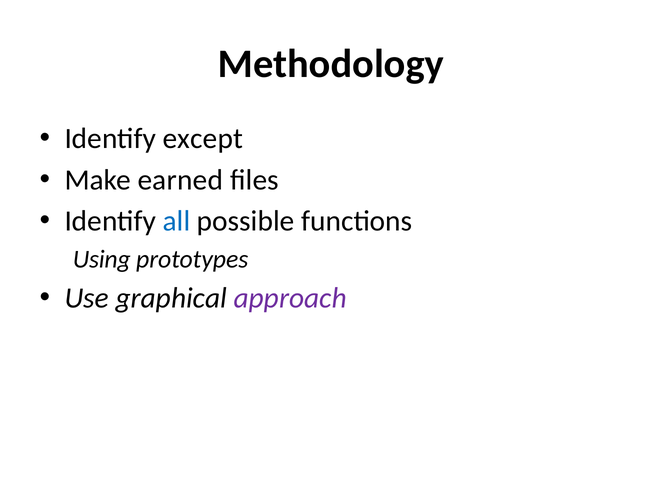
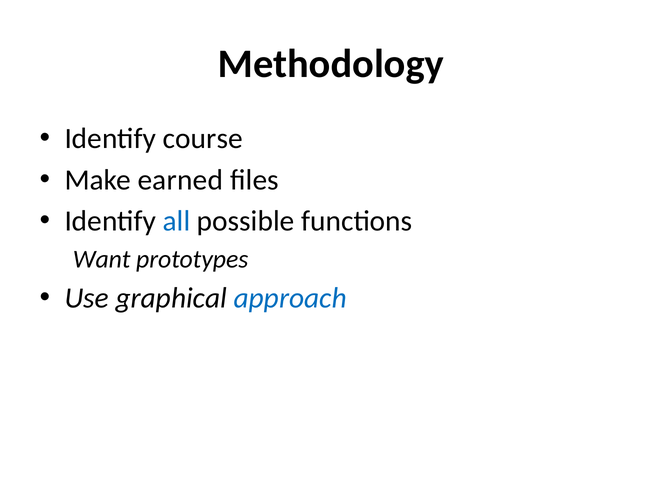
except: except -> course (203, 139)
Using: Using -> Want (102, 259)
approach colour: purple -> blue (290, 299)
